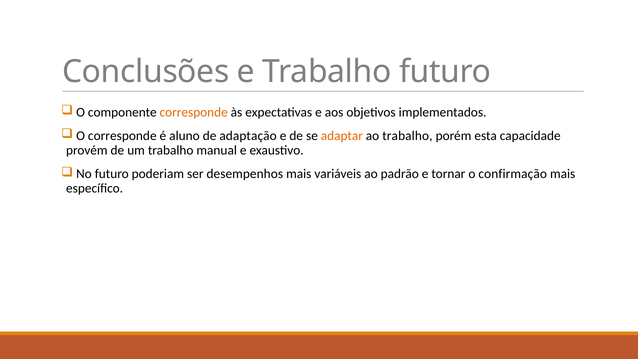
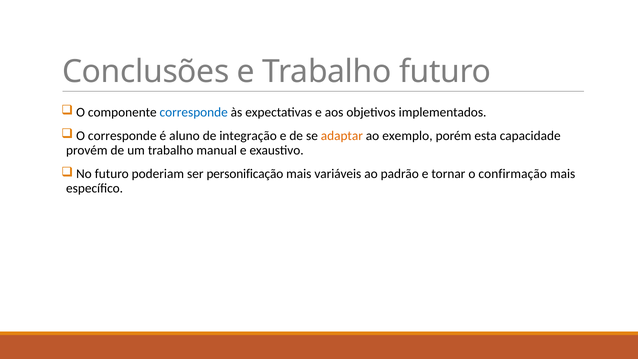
corresponde colour: orange -> blue (194, 112)
adaptação: adaptação -> integração (248, 136)
ao trabalho: trabalho -> exemplo (407, 136)
desempenhos: desempenhos -> personificação (245, 174)
